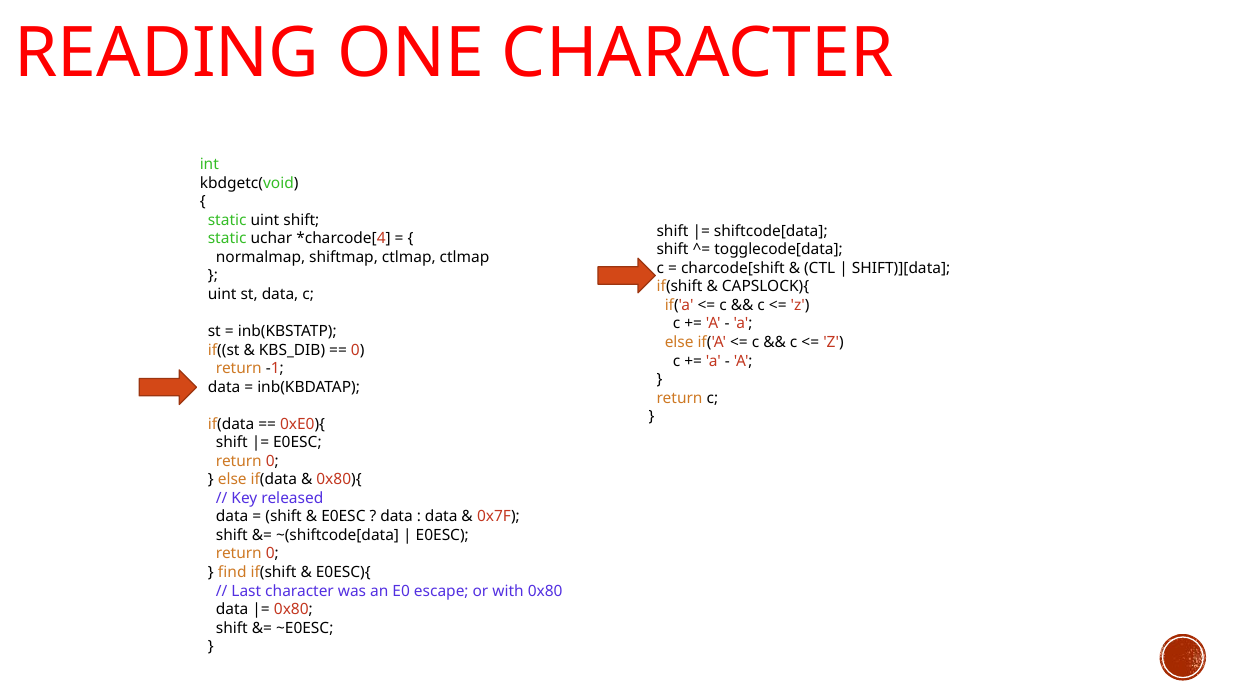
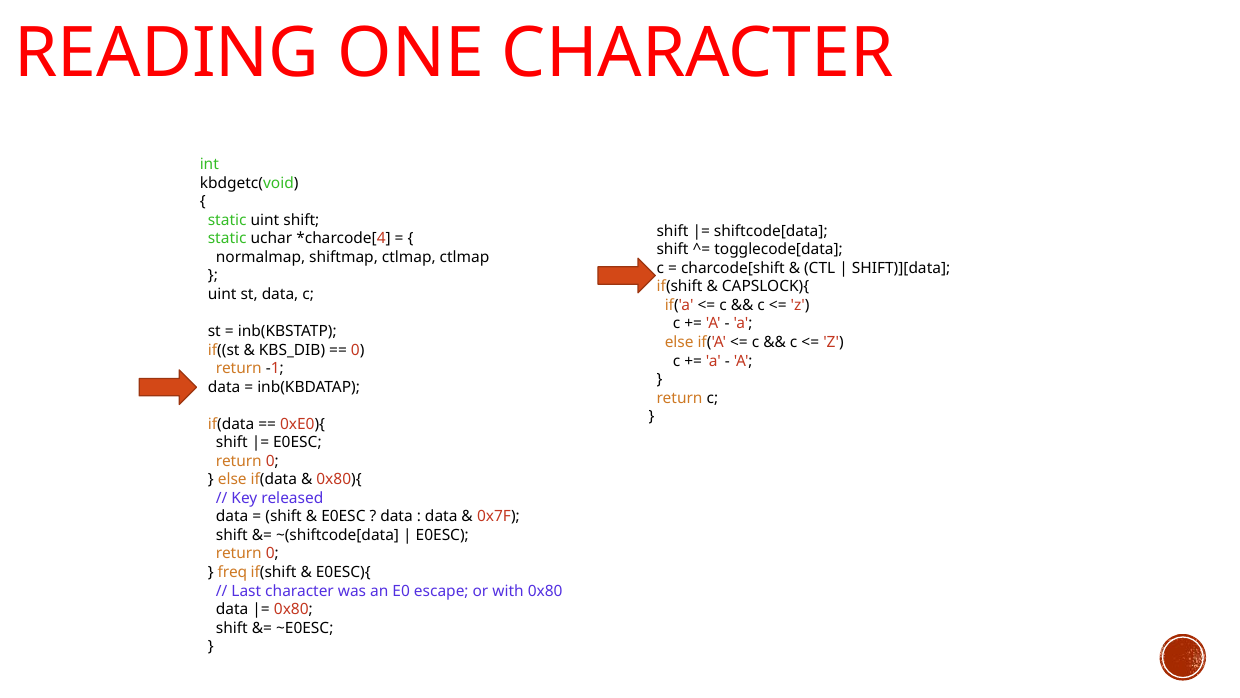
find: find -> freq (232, 572)
